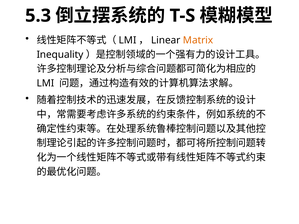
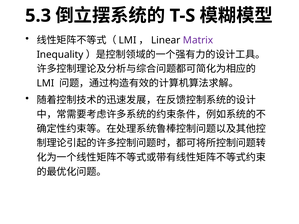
Matrix colour: orange -> purple (198, 40)
